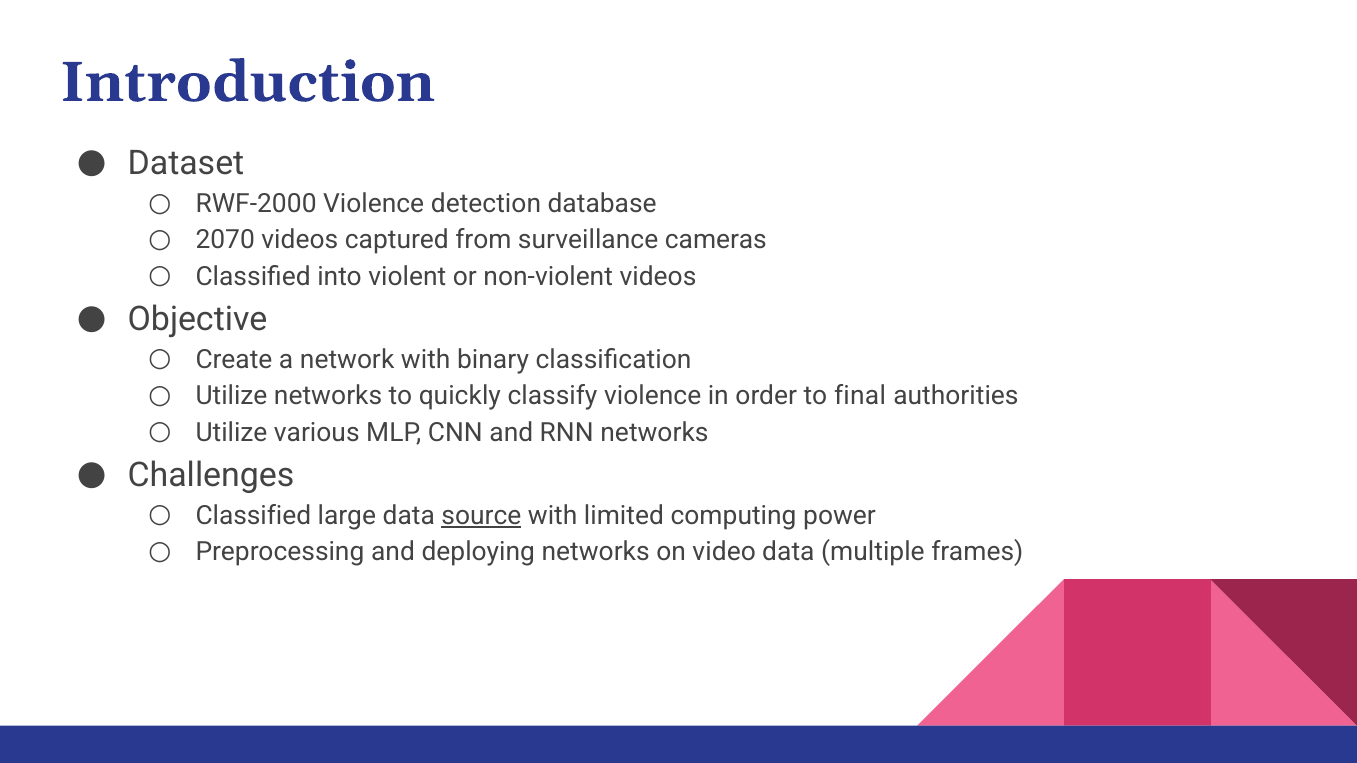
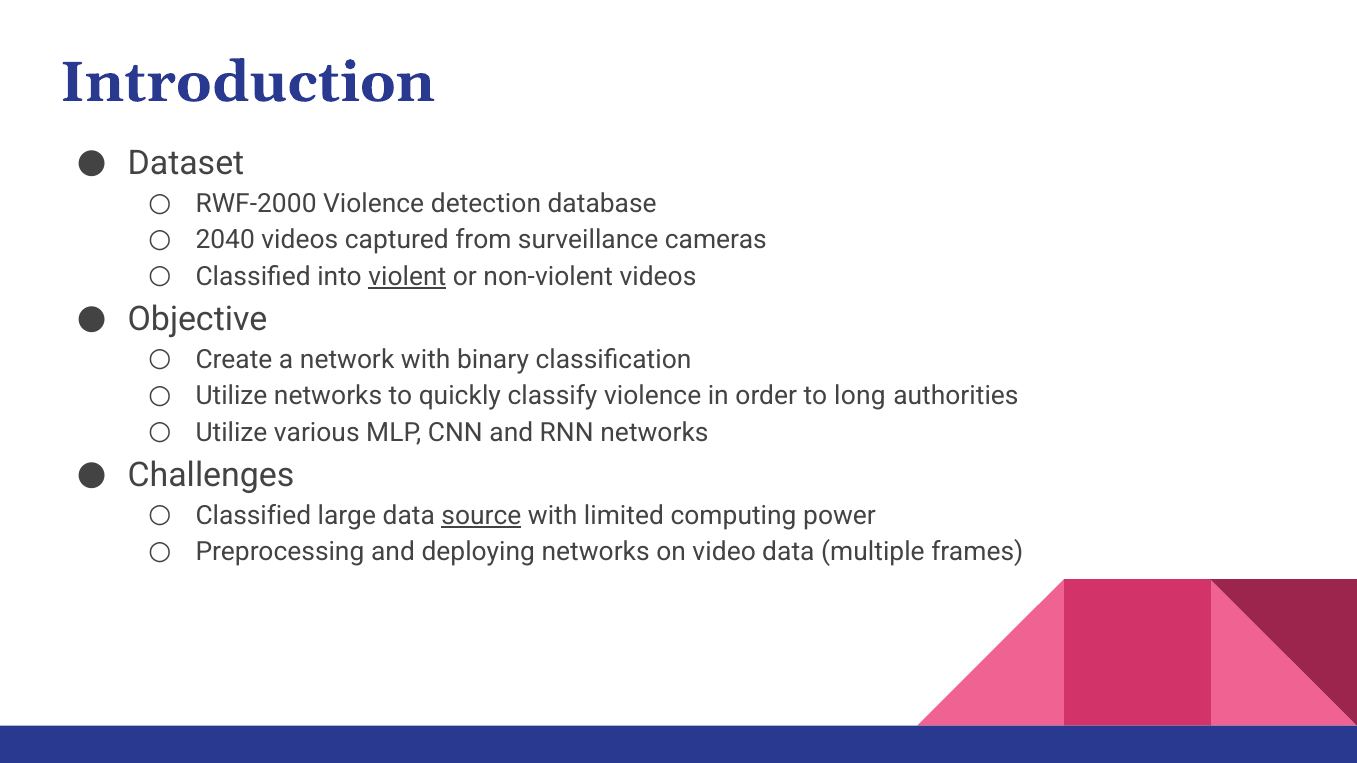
2070: 2070 -> 2040 (225, 240)
violent underline: none -> present (407, 277)
final: final -> long (860, 396)
